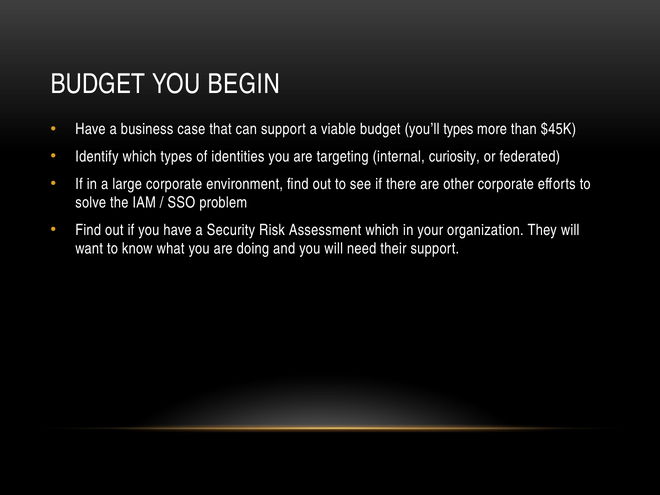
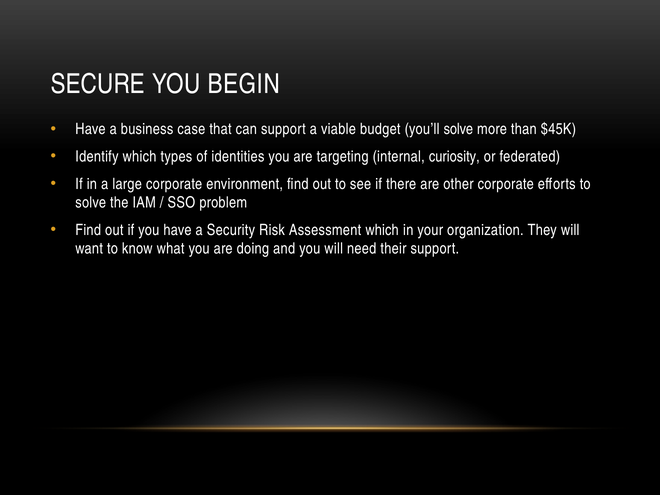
BUDGET: BUDGET -> SECURE (98, 84)
you’ll types: types -> solve (458, 129)
